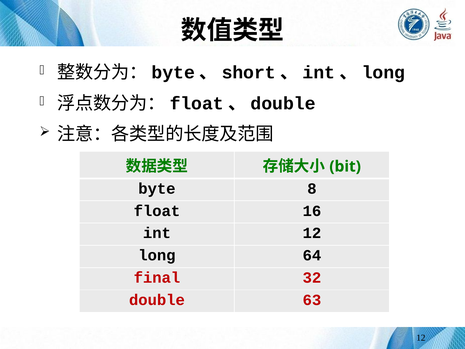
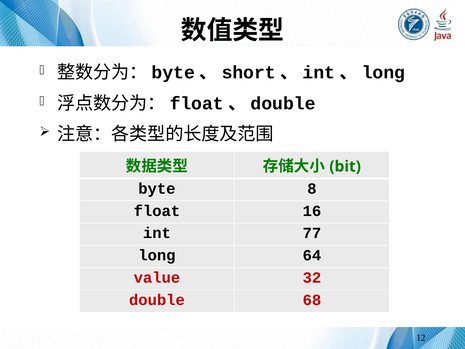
int 12: 12 -> 77 (312, 233)
final: final -> value (157, 278)
63: 63 -> 68 (312, 300)
